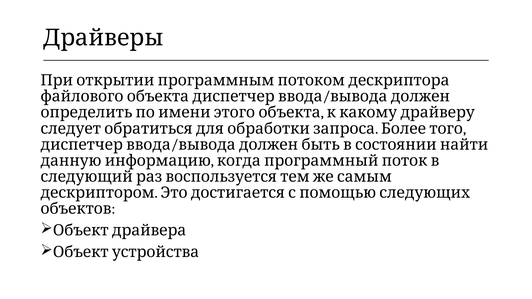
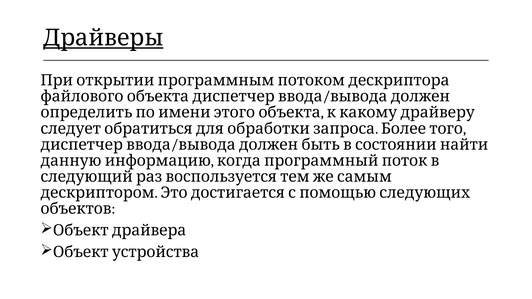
Драйверы underline: none -> present (103, 38)
